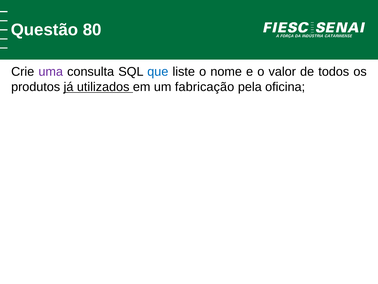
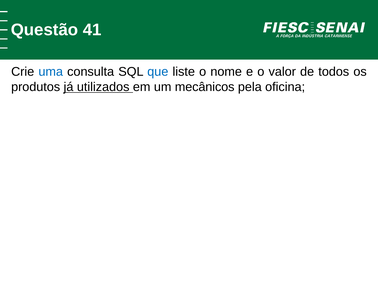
80: 80 -> 41 (92, 30)
uma colour: purple -> blue (51, 72)
fabricação: fabricação -> mecânicos (205, 87)
